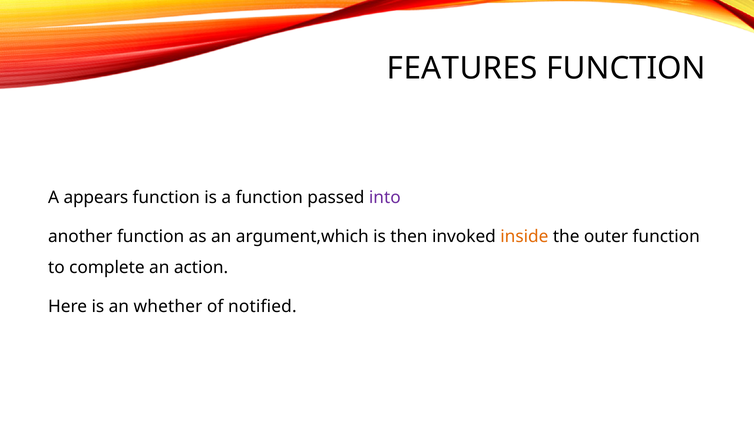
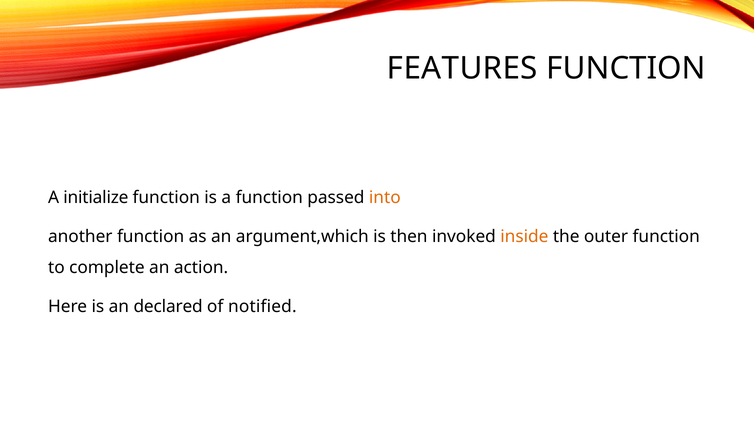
appears: appears -> initialize (96, 197)
into colour: purple -> orange (385, 197)
whether: whether -> declared (168, 306)
